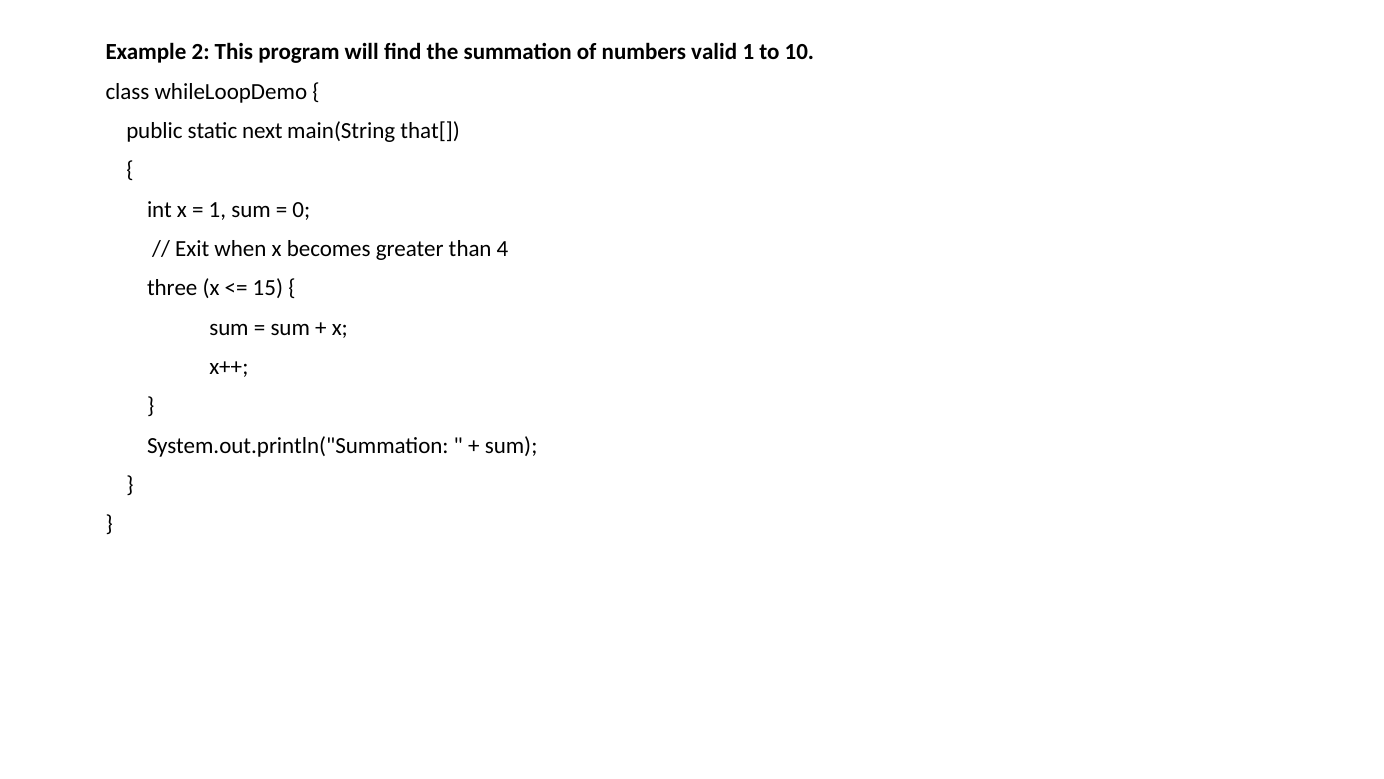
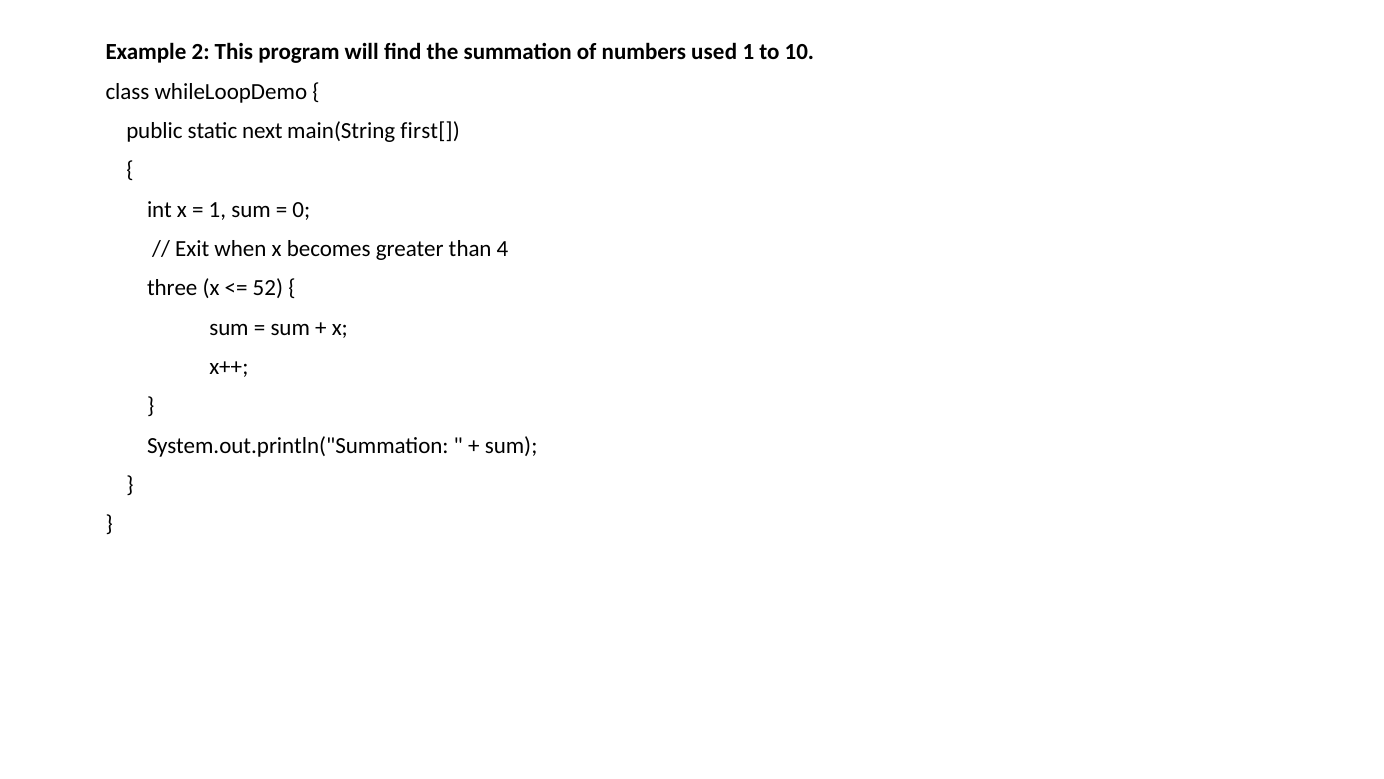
valid: valid -> used (714, 52)
that[: that[ -> first[ (430, 131)
15: 15 -> 52 (268, 288)
